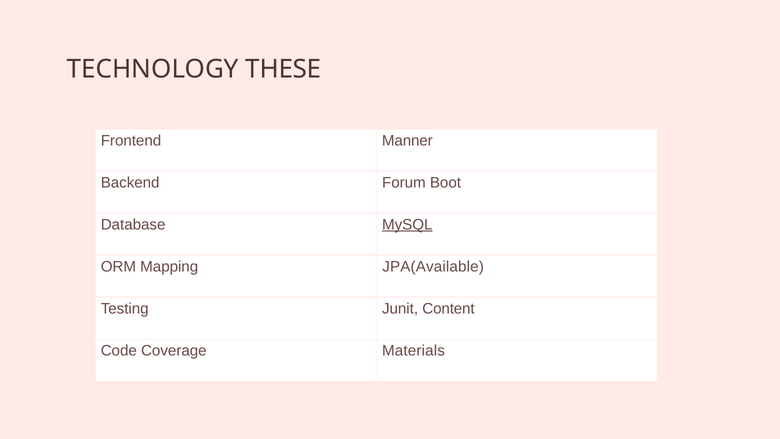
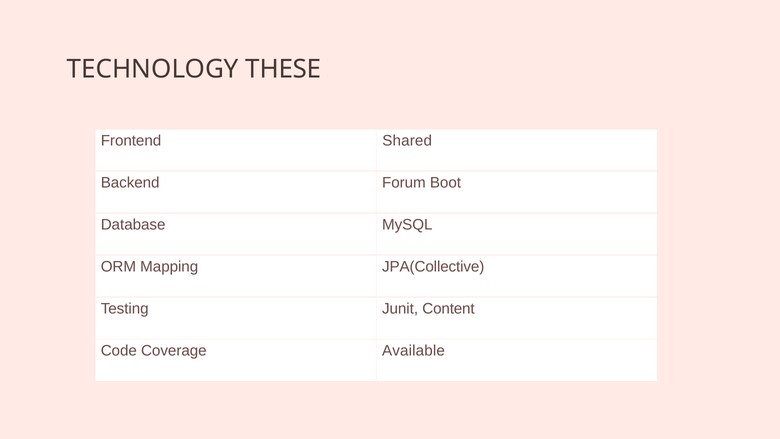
Manner: Manner -> Shared (407, 140)
MySQL underline: present -> none (407, 224)
JPA(Available: JPA(Available -> JPA(Collective (433, 266)
Materials: Materials -> Available (413, 350)
